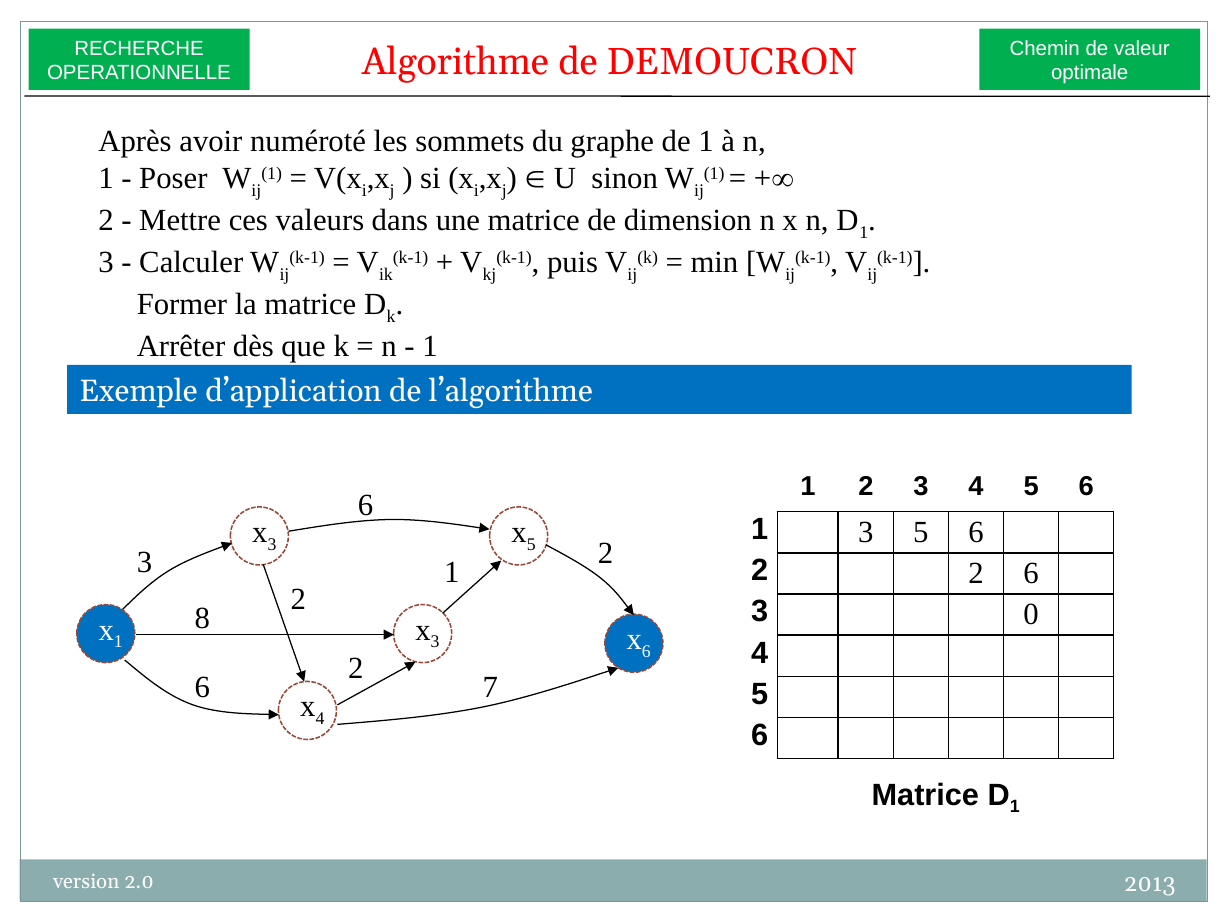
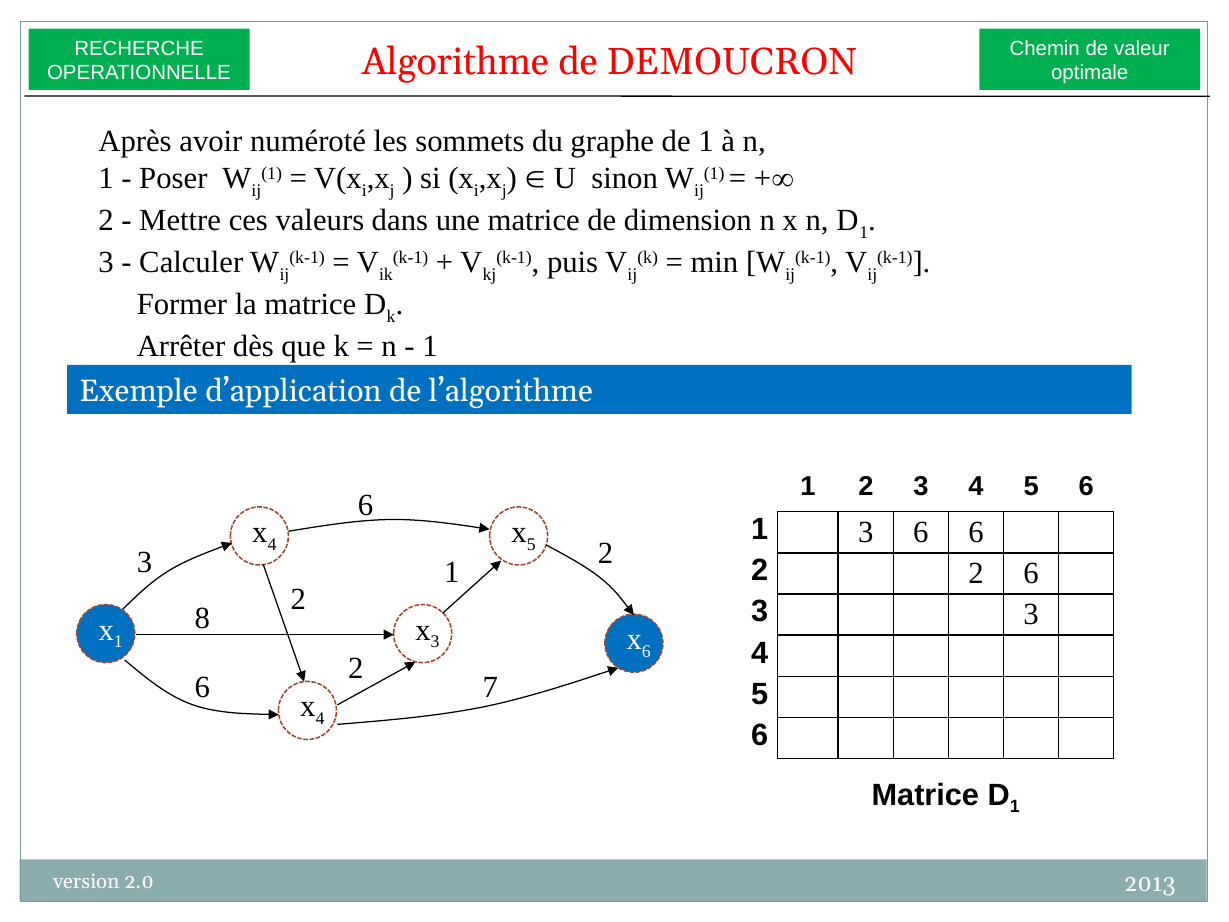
3 5: 5 -> 6 (921, 532)
3: 3 -> 4 (272, 544)
0: 0 -> 3 (1031, 615)
